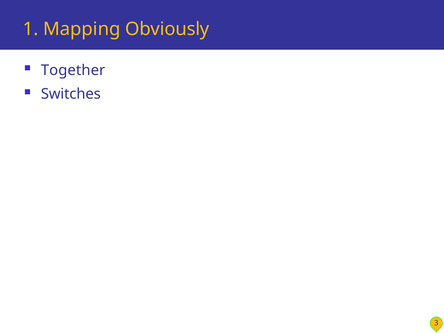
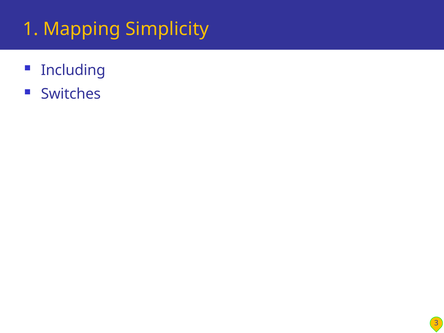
Obviously: Obviously -> Simplicity (167, 29)
Together: Together -> Including (73, 70)
